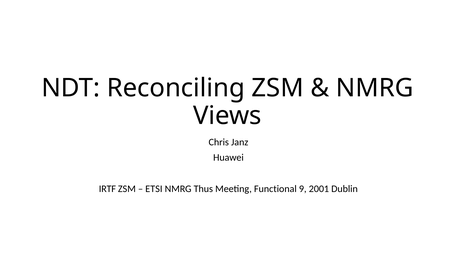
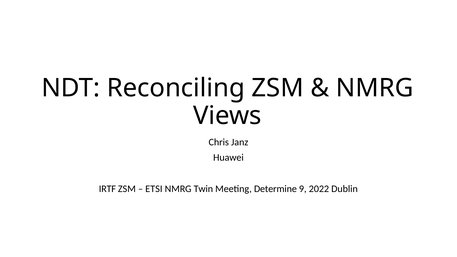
Thus: Thus -> Twin (203, 189)
Functional: Functional -> Determine (275, 189)
2001: 2001 -> 2022 (319, 189)
